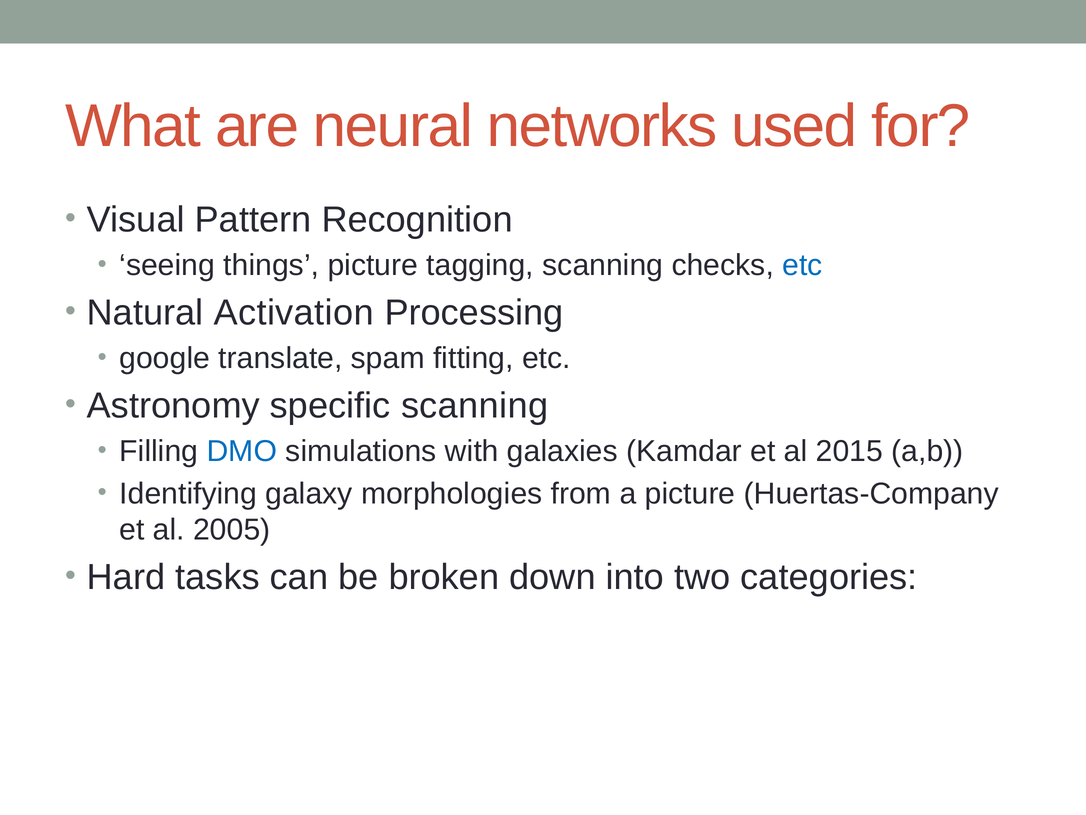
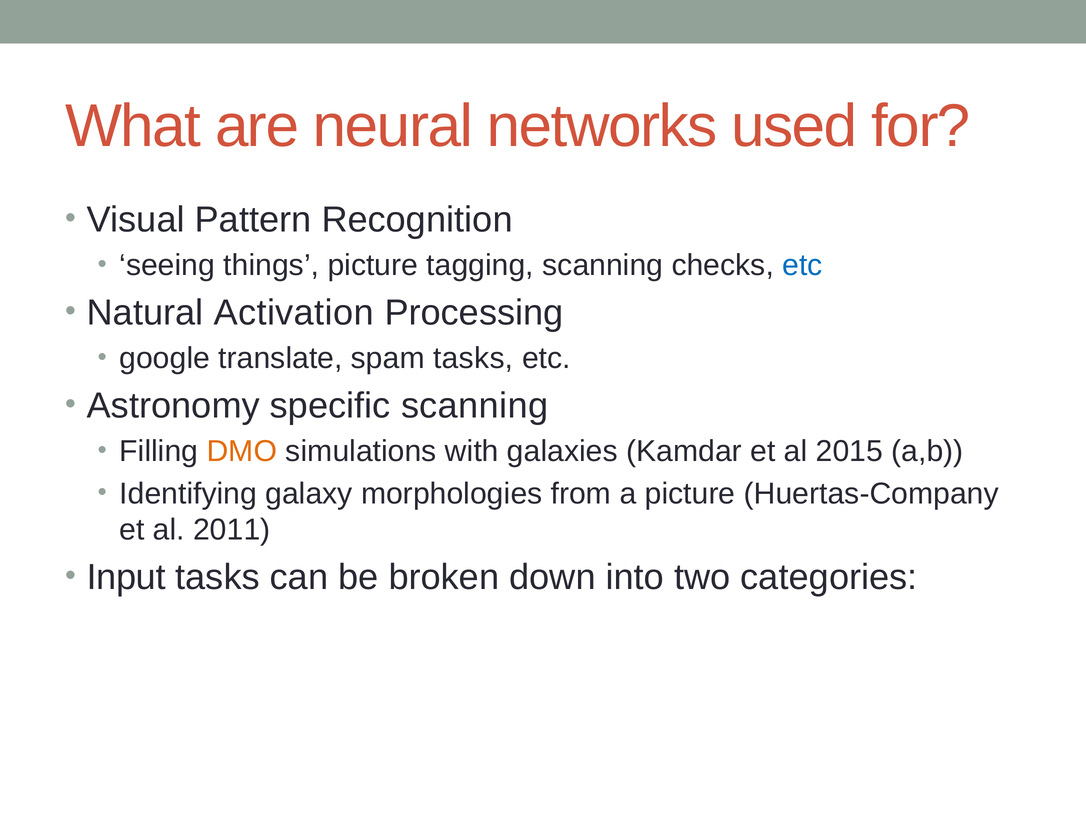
spam fitting: fitting -> tasks (473, 358)
DMO colour: blue -> orange (242, 451)
2005: 2005 -> 2011 (232, 529)
Hard: Hard -> Input (126, 577)
